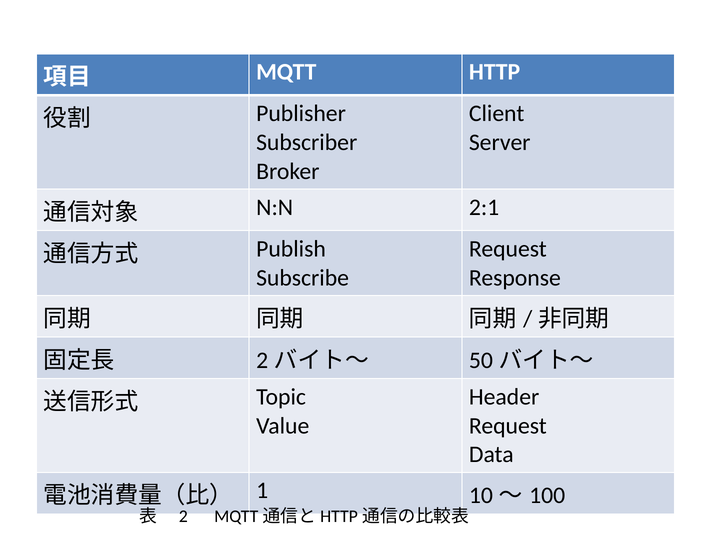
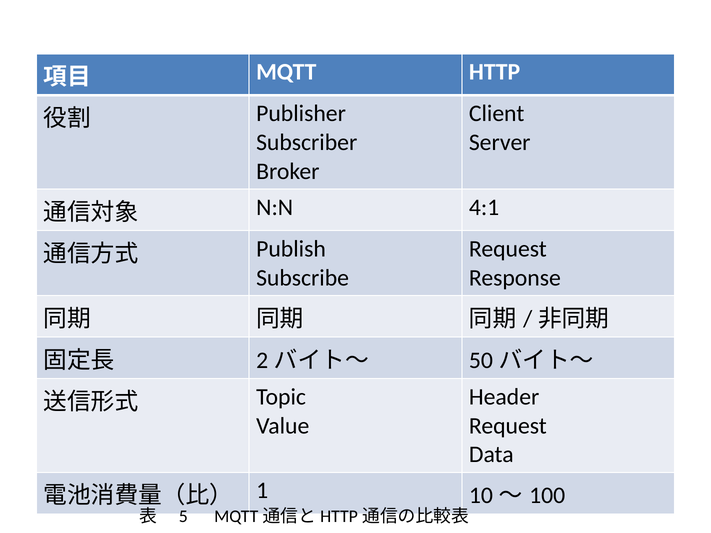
2:1: 2:1 -> 4:1 (484, 207)
2: 2 -> 5 (183, 516)
